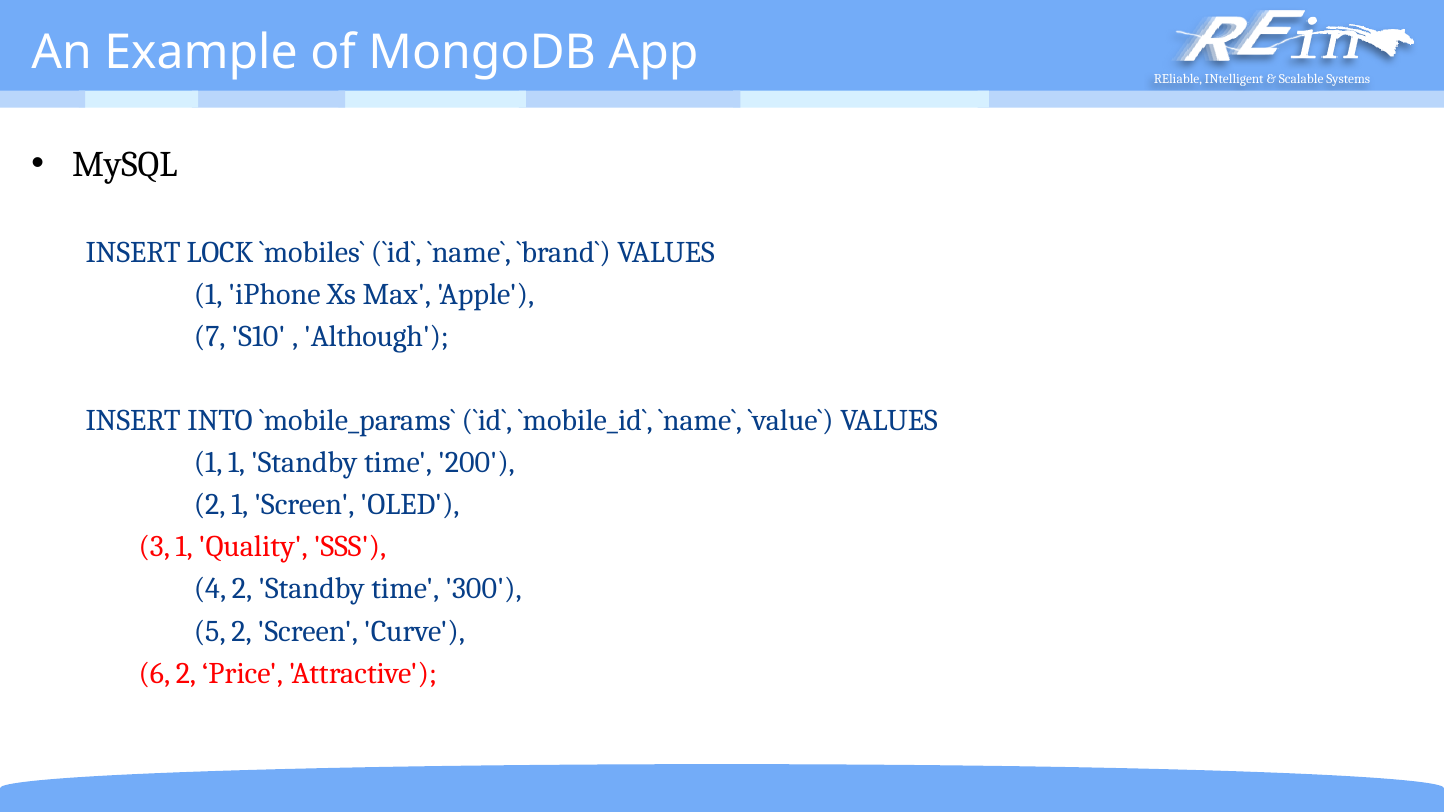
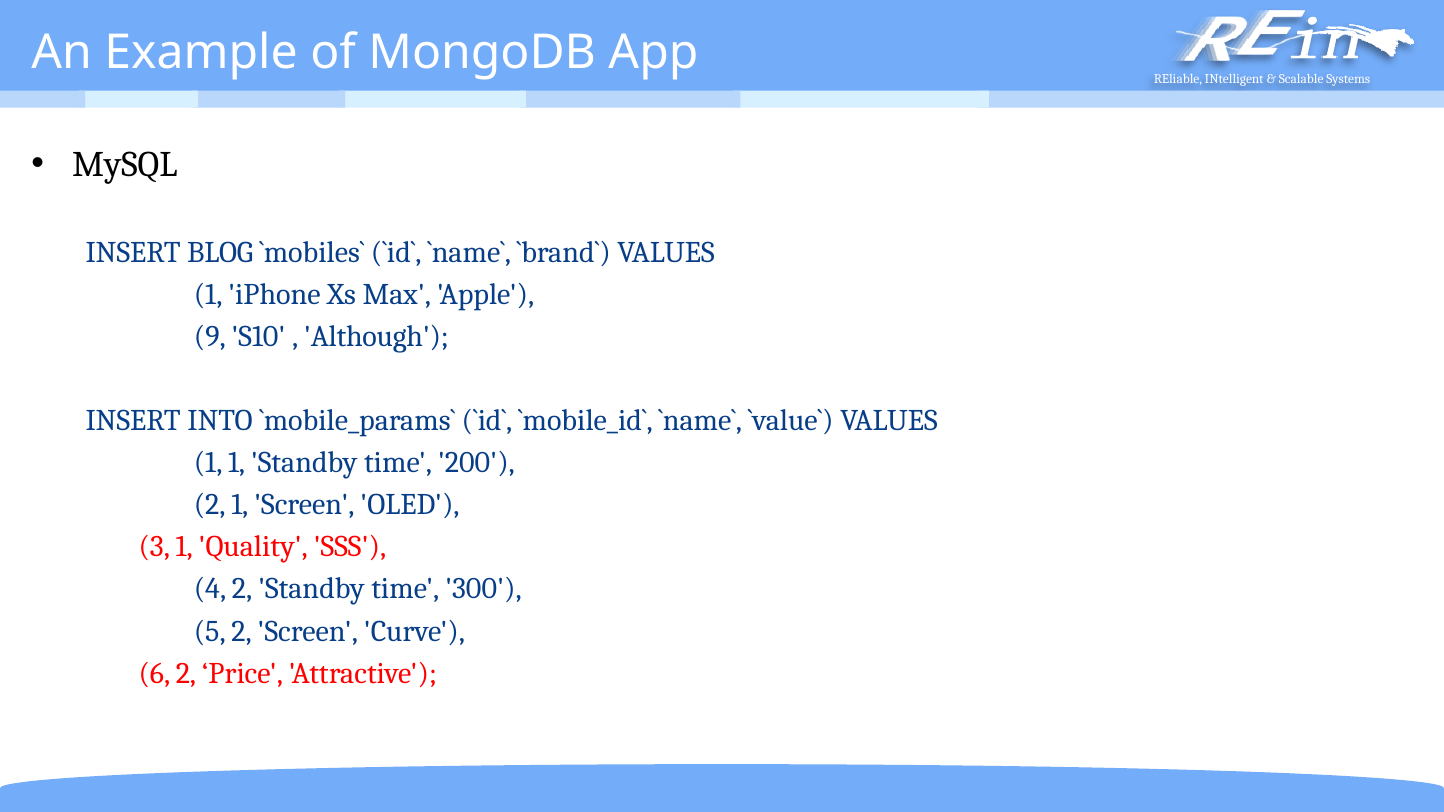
LOCK: LOCK -> BLOG (220, 252)
7: 7 -> 9 (210, 337)
